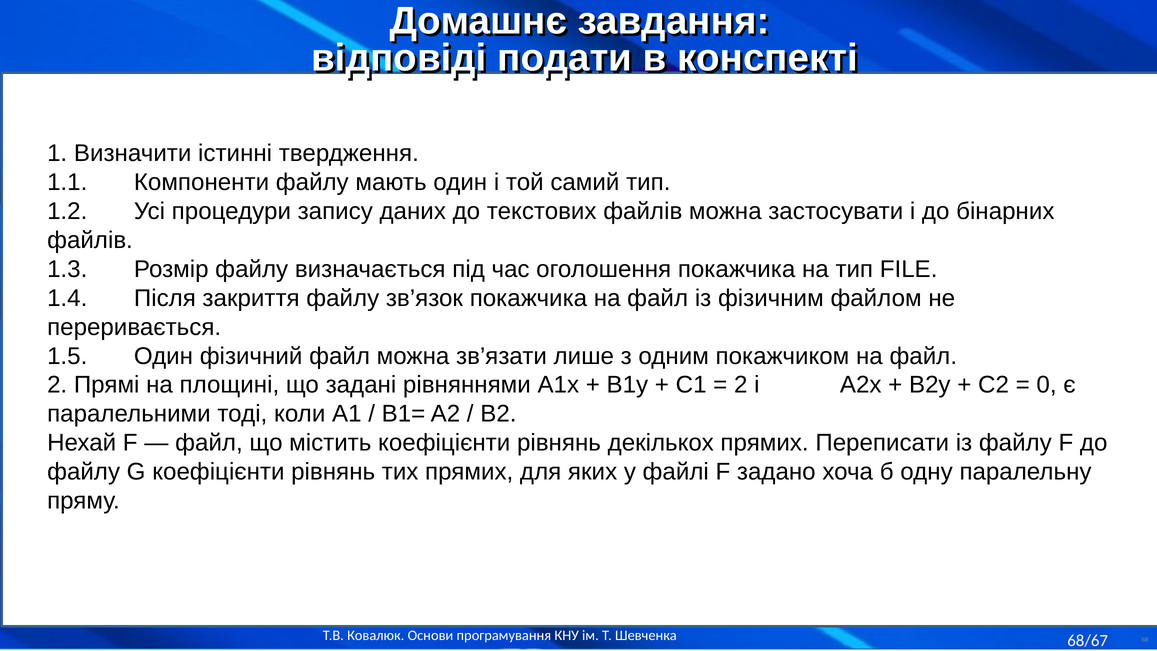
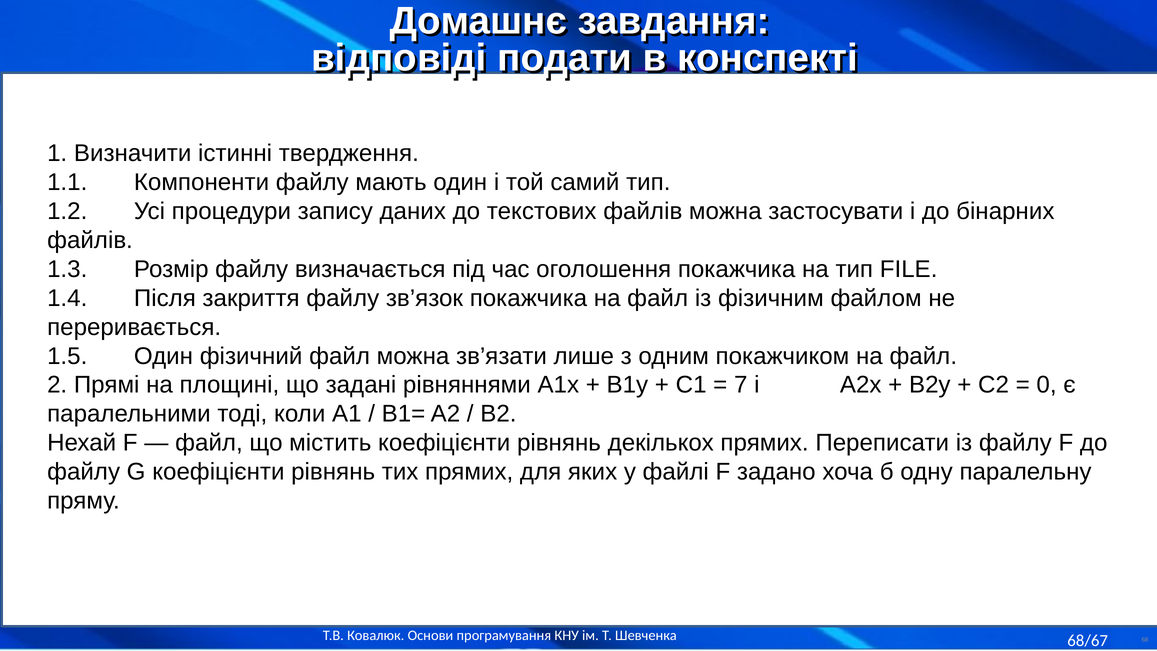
2: 2 -> 7 (741, 385)
